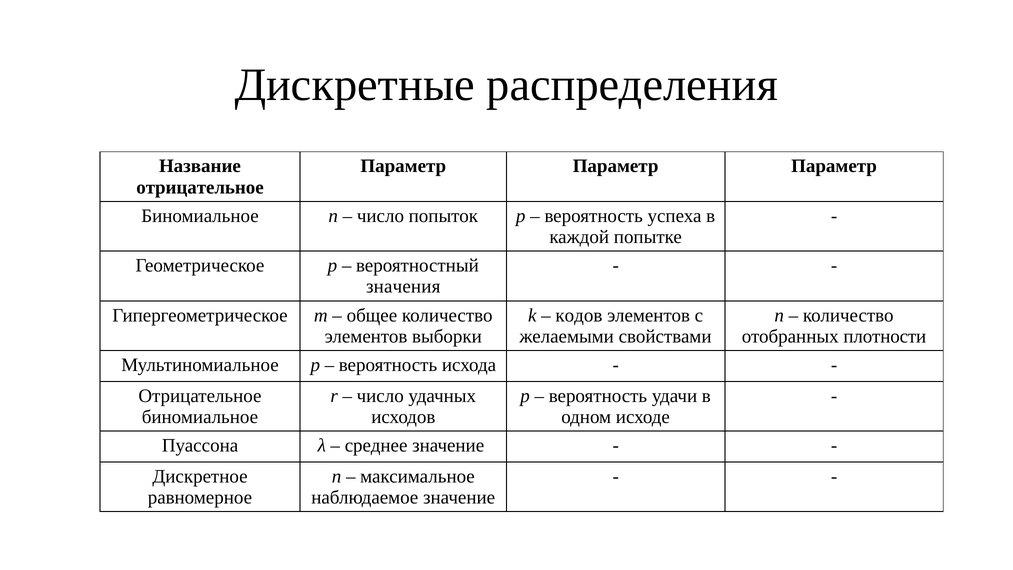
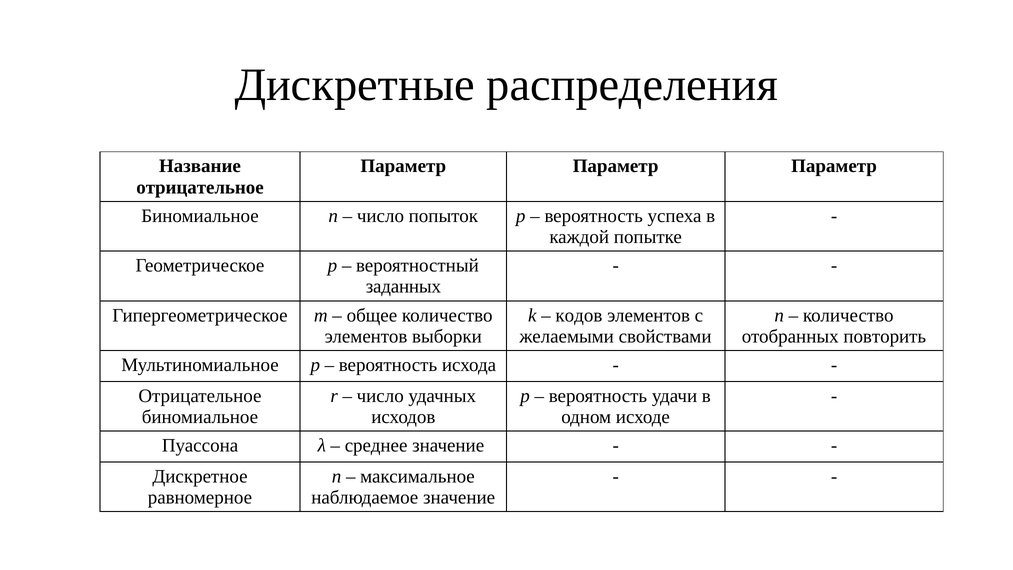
значения: значения -> заданных (403, 287)
плотности: плотности -> повторить (885, 336)
